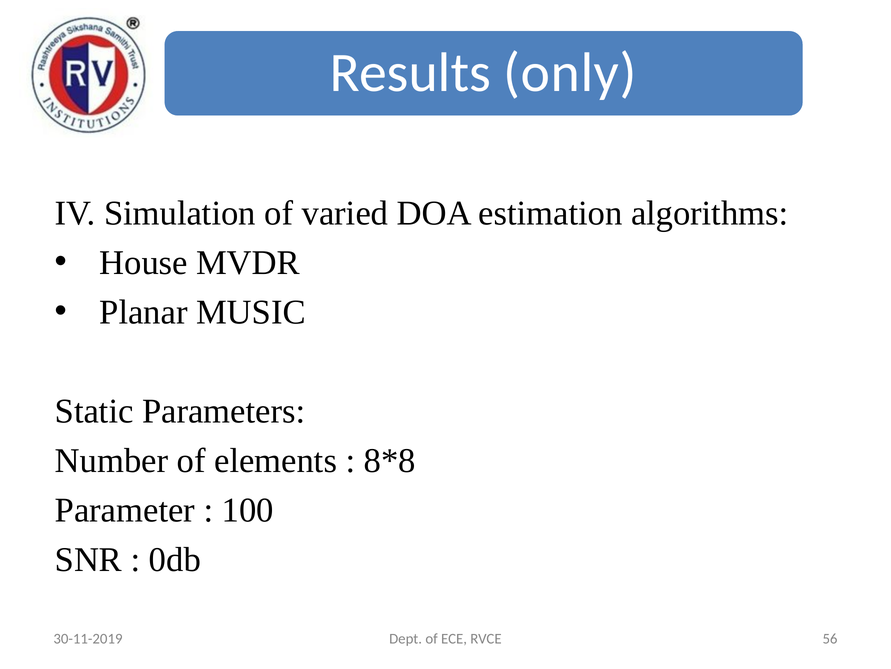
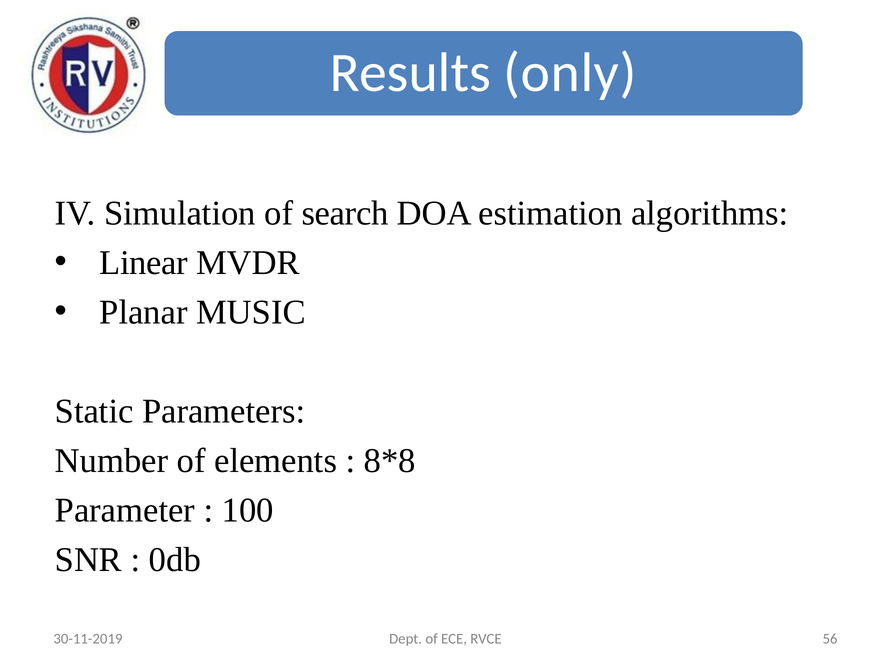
varied: varied -> search (345, 213)
House: House -> Linear (144, 263)
